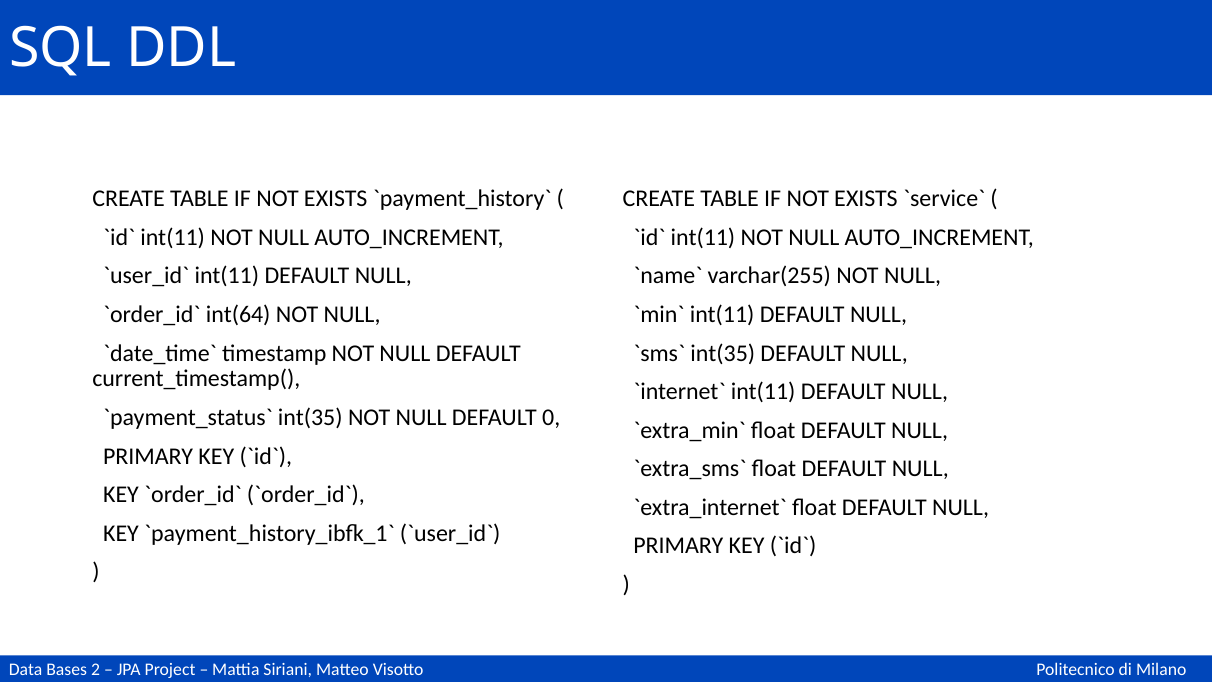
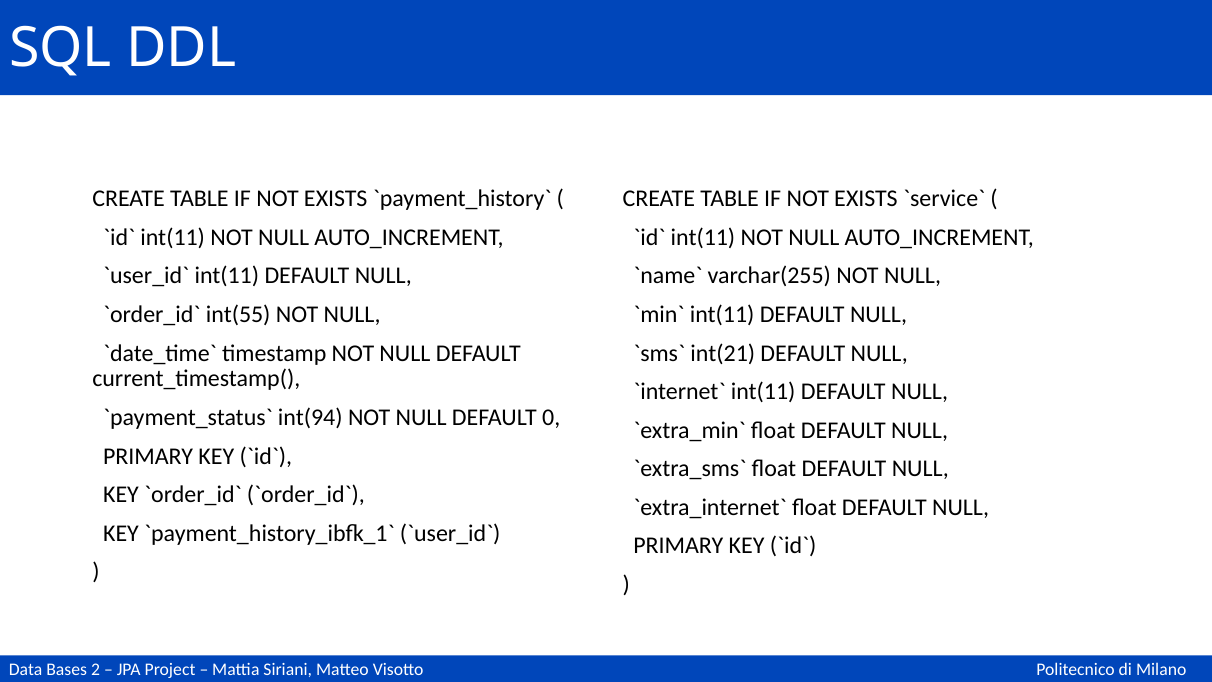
int(64: int(64 -> int(55 (238, 314)
int(35: int(35 -> int(21 (723, 353)
int(35: int(35 -> int(94 (310, 417)
